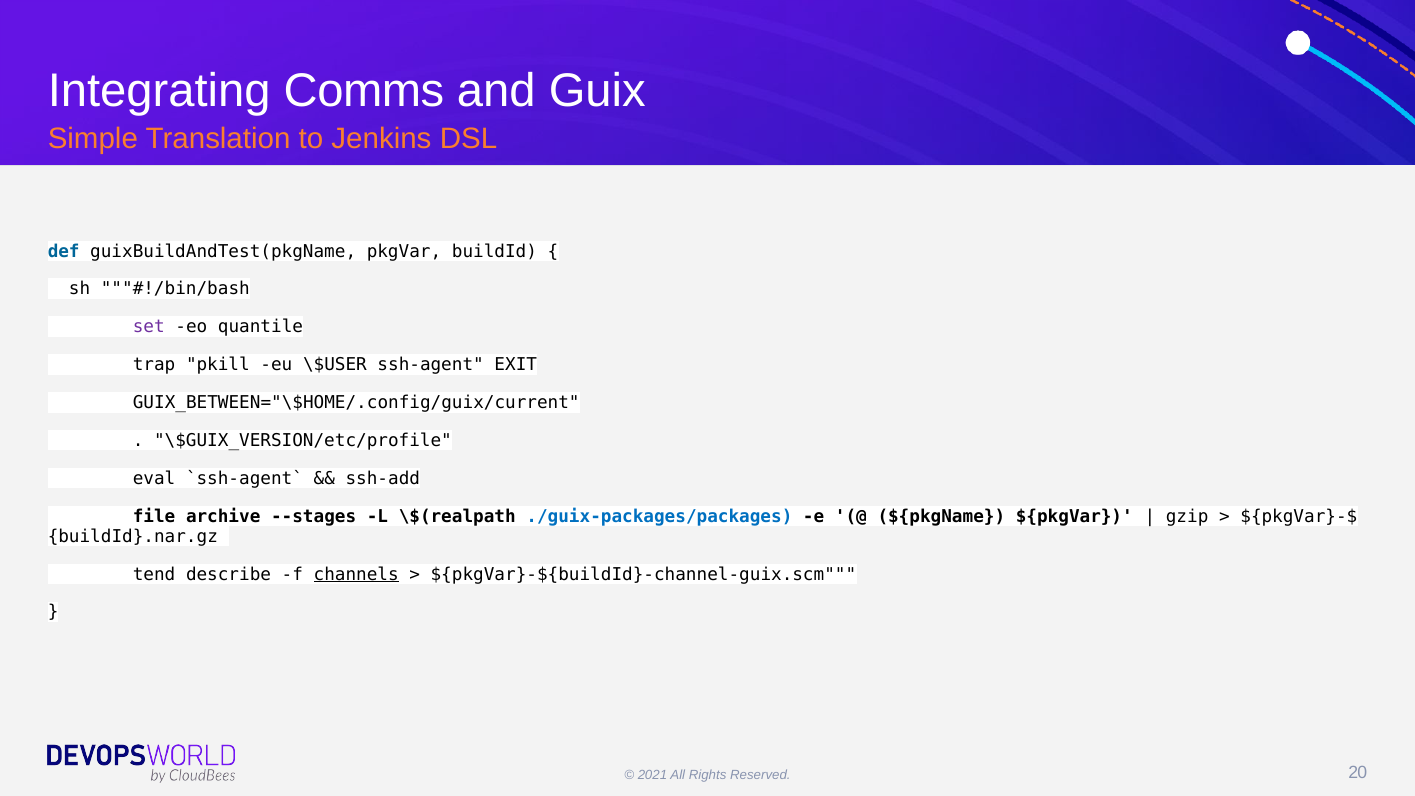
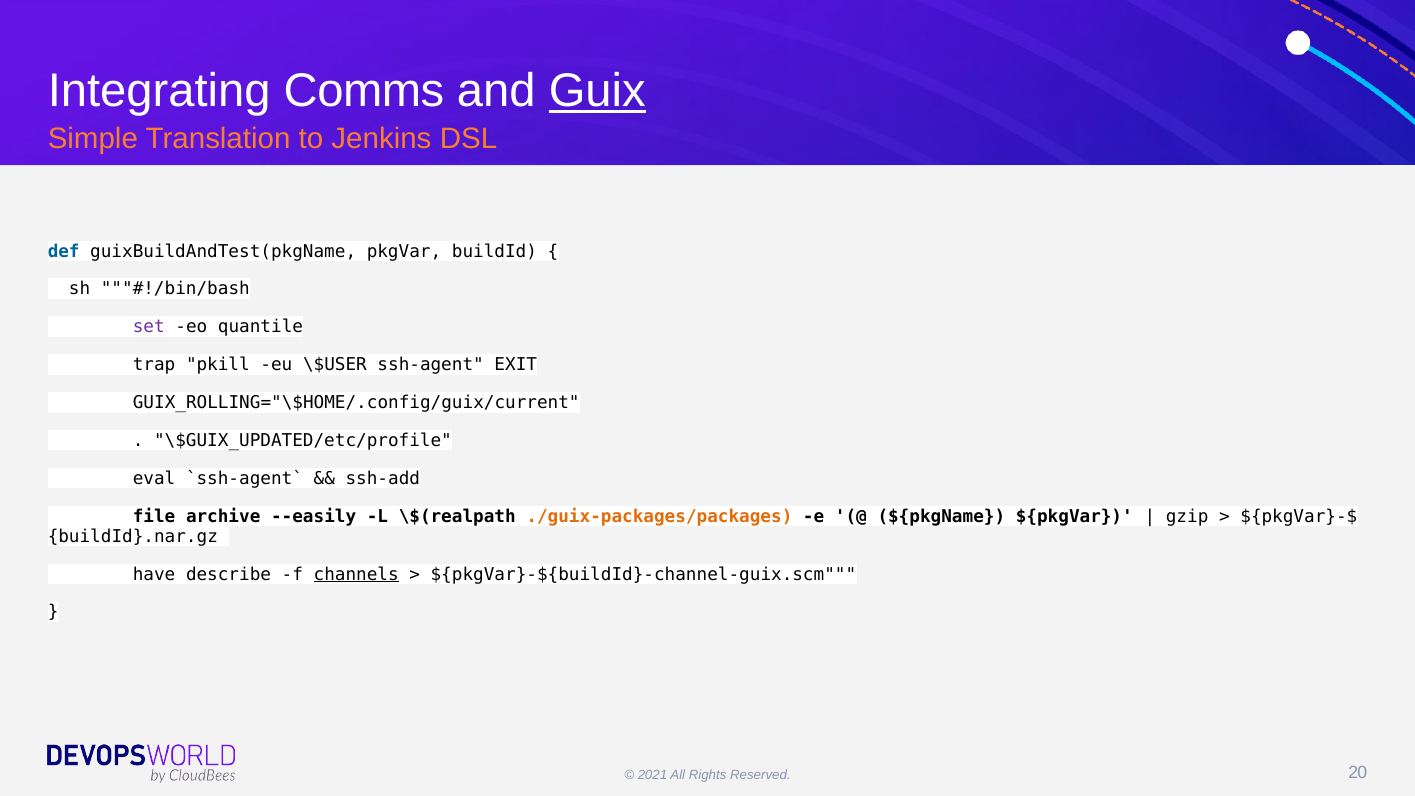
Guix underline: none -> present (597, 91)
GUIX_BETWEEN="\$HOME/.config/guix/current: GUIX_BETWEEN="\$HOME/.config/guix/current -> GUIX_ROLLING="\$HOME/.config/guix/current (356, 403)
\$GUIX_VERSION/etc/profile: \$GUIX_VERSION/etc/profile -> \$GUIX_UPDATED/etc/profile (303, 441)
--stages: --stages -> --easily (314, 516)
./guix-packages/packages colour: blue -> orange (659, 516)
tend: tend -> have (154, 574)
